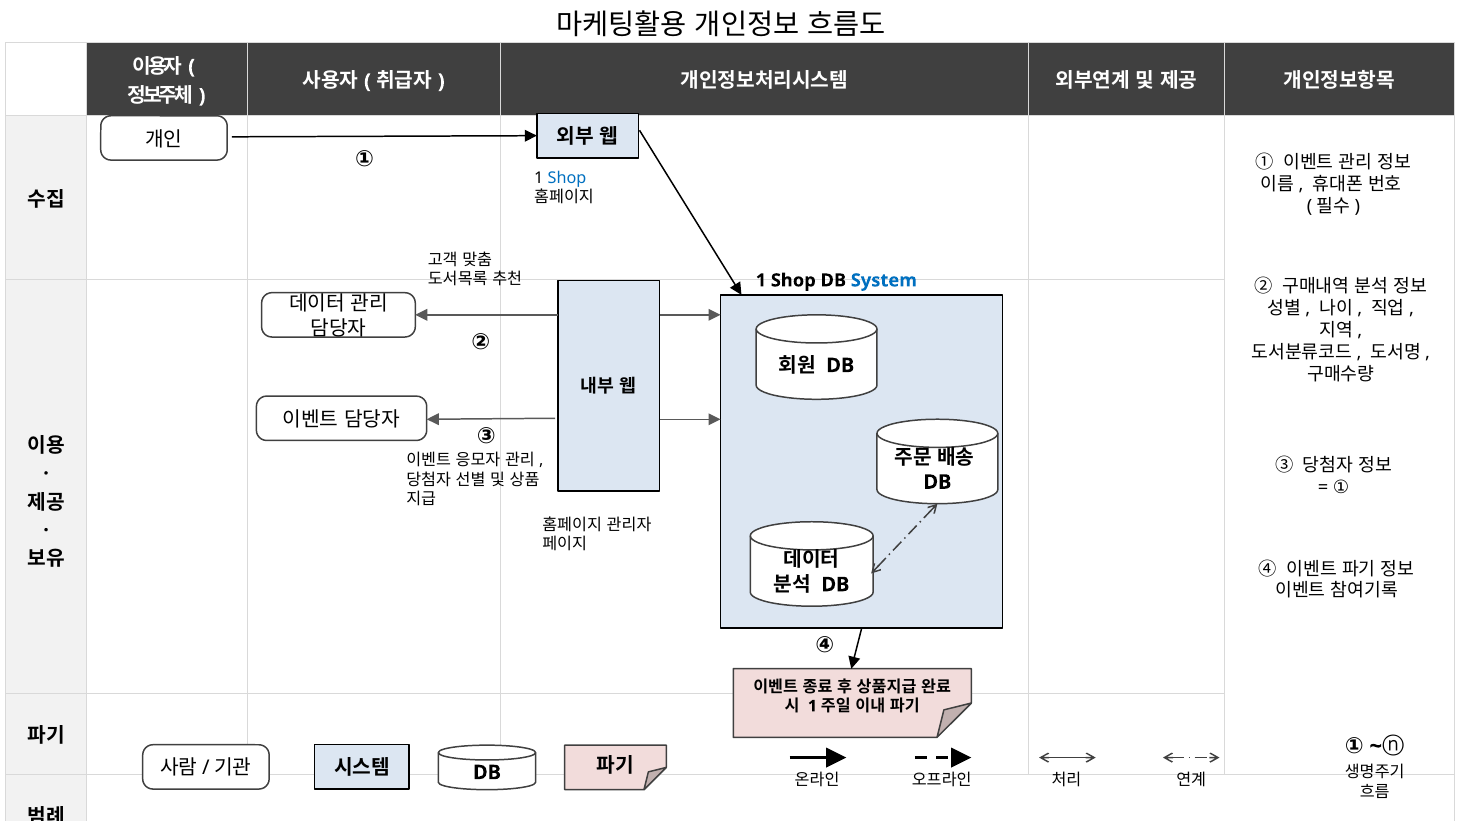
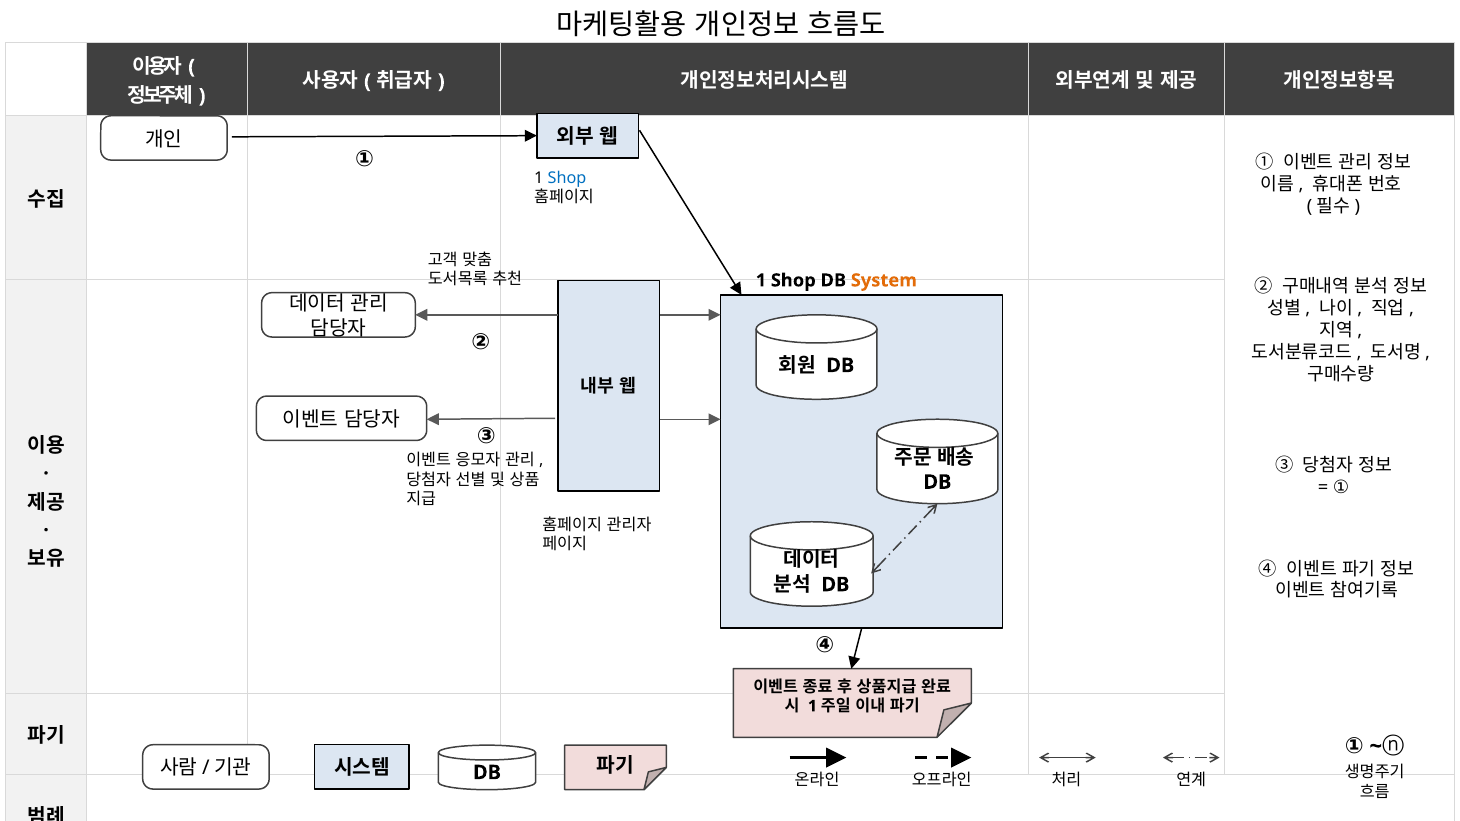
System colour: blue -> orange (884, 281)
